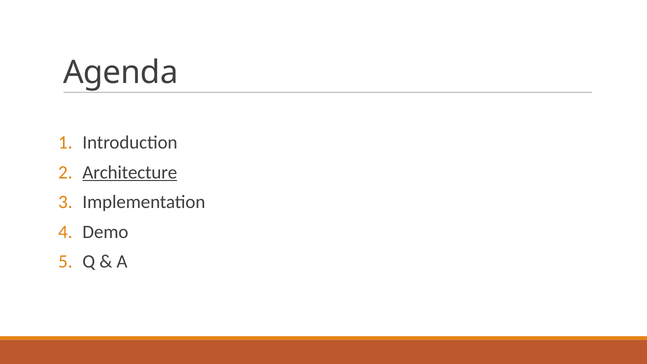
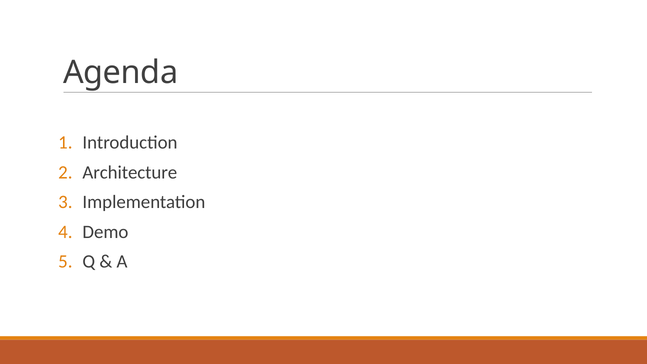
Architecture underline: present -> none (130, 172)
